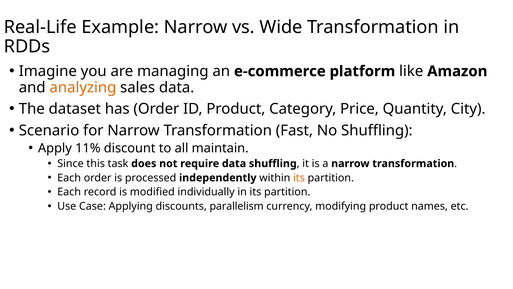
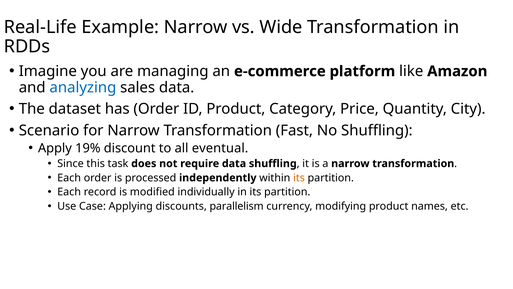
analyzing colour: orange -> blue (83, 87)
11%: 11% -> 19% (88, 148)
maintain: maintain -> eventual (220, 148)
